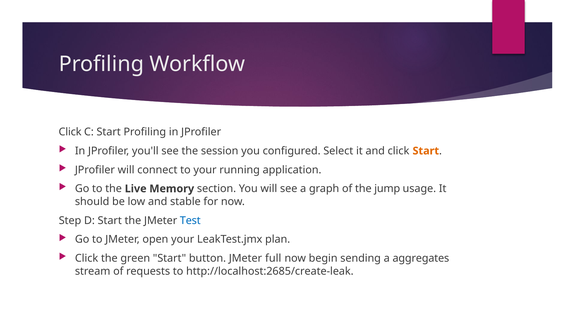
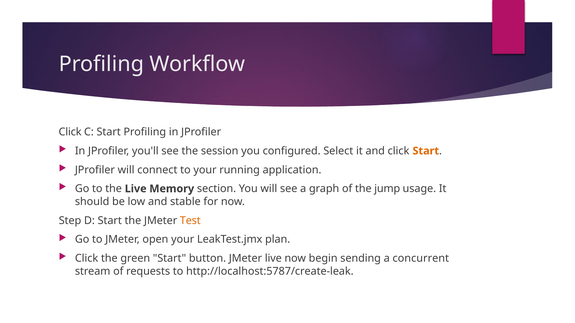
Test colour: blue -> orange (190, 221)
JMeter full: full -> live (273, 259)
aggregates: aggregates -> concurrent (421, 259)
http://localhost:2685/create-leak: http://localhost:2685/create-leak -> http://localhost:5787/create-leak (270, 272)
